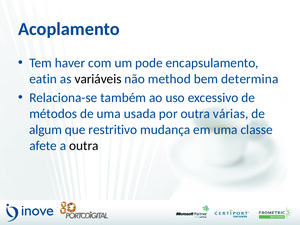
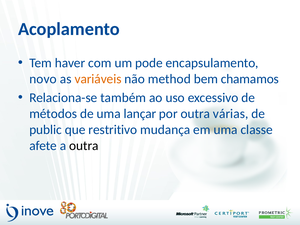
eatin: eatin -> novo (43, 79)
variáveis colour: black -> orange (98, 79)
determina: determina -> chamamos (250, 79)
usada: usada -> lançar (140, 114)
algum: algum -> public (46, 130)
